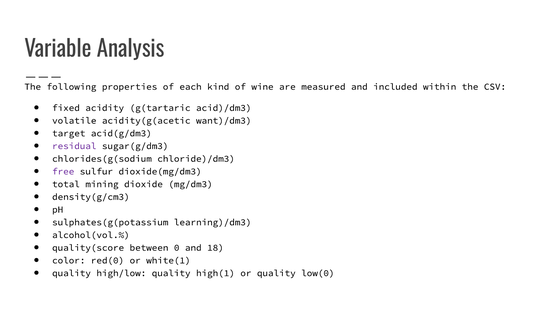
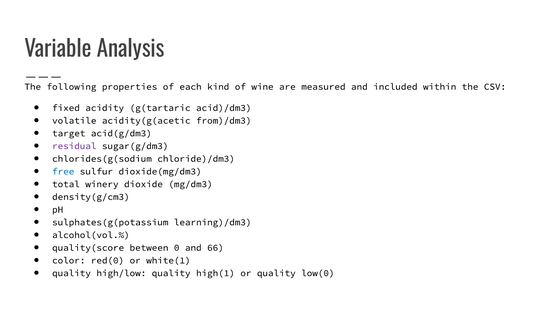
want)/dm3: want)/dm3 -> from)/dm3 (224, 121)
free colour: purple -> blue (63, 172)
mining: mining -> winery (102, 185)
18: 18 -> 66 (215, 248)
